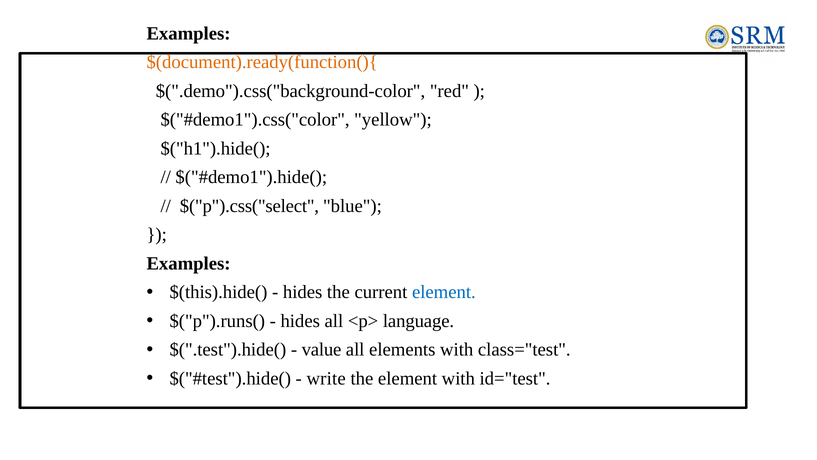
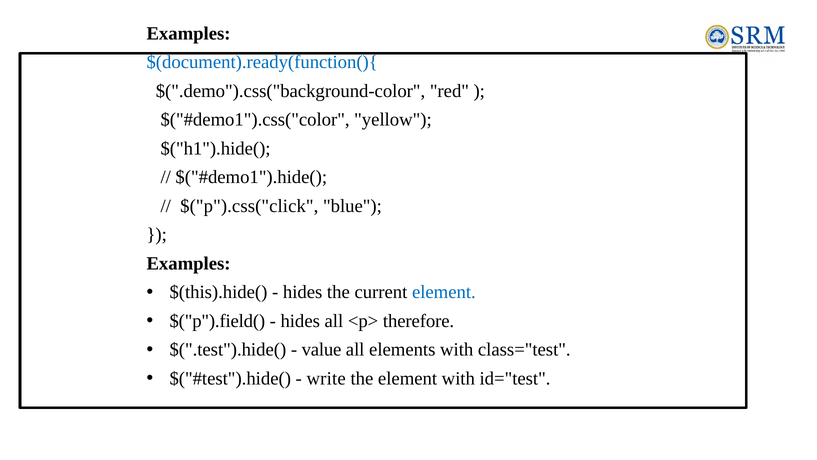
$(document).ready(function(){ colour: orange -> blue (262, 62)
$("p").css("select: $("p").css("select -> $("p").css("click (249, 206)
$("p").runs(: $("p").runs( -> $("p").field( (217, 321)
language: language -> therefore (419, 321)
